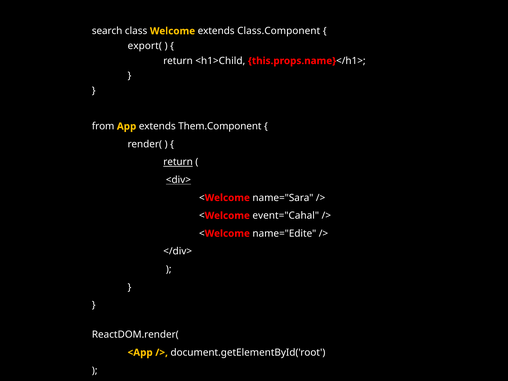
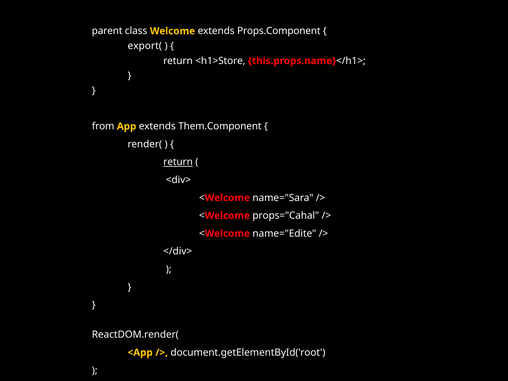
search: search -> parent (107, 31)
Class.Component: Class.Component -> Props.Component (279, 31)
<h1>Child: <h1>Child -> <h1>Store (220, 61)
<div> underline: present -> none (178, 180)
event="Cahal: event="Cahal -> props="Cahal (286, 216)
